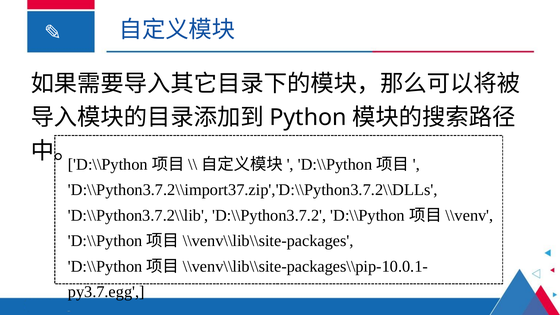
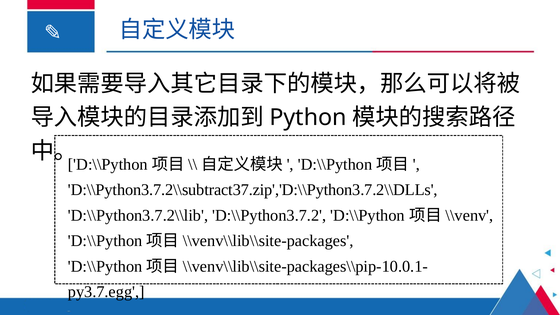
D:\\Python3.7.2\\import37.zip','D:\\Python3.7.2\\DLLs: D:\\Python3.7.2\\import37.zip','D:\\Python3.7.2\\DLLs -> D:\\Python3.7.2\\subtract37.zip','D:\\Python3.7.2\\DLLs (253, 190)
